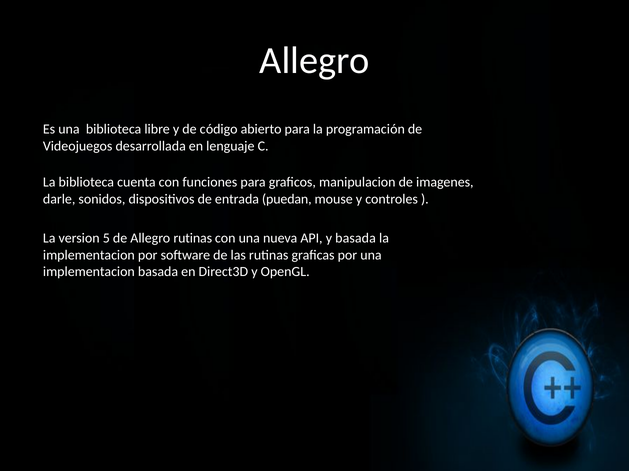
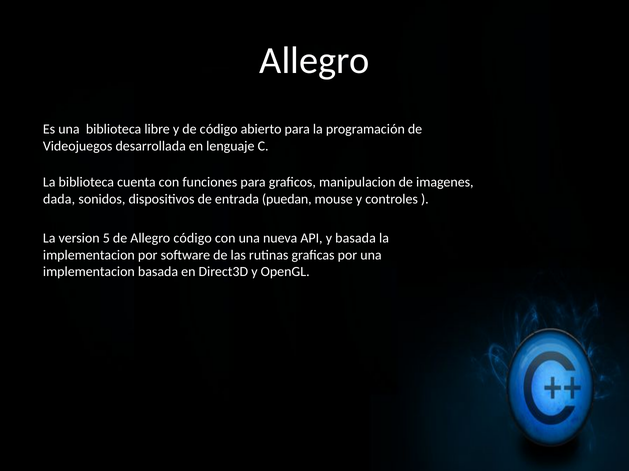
darle: darle -> dada (59, 199)
Allegro rutinas: rutinas -> código (193, 239)
